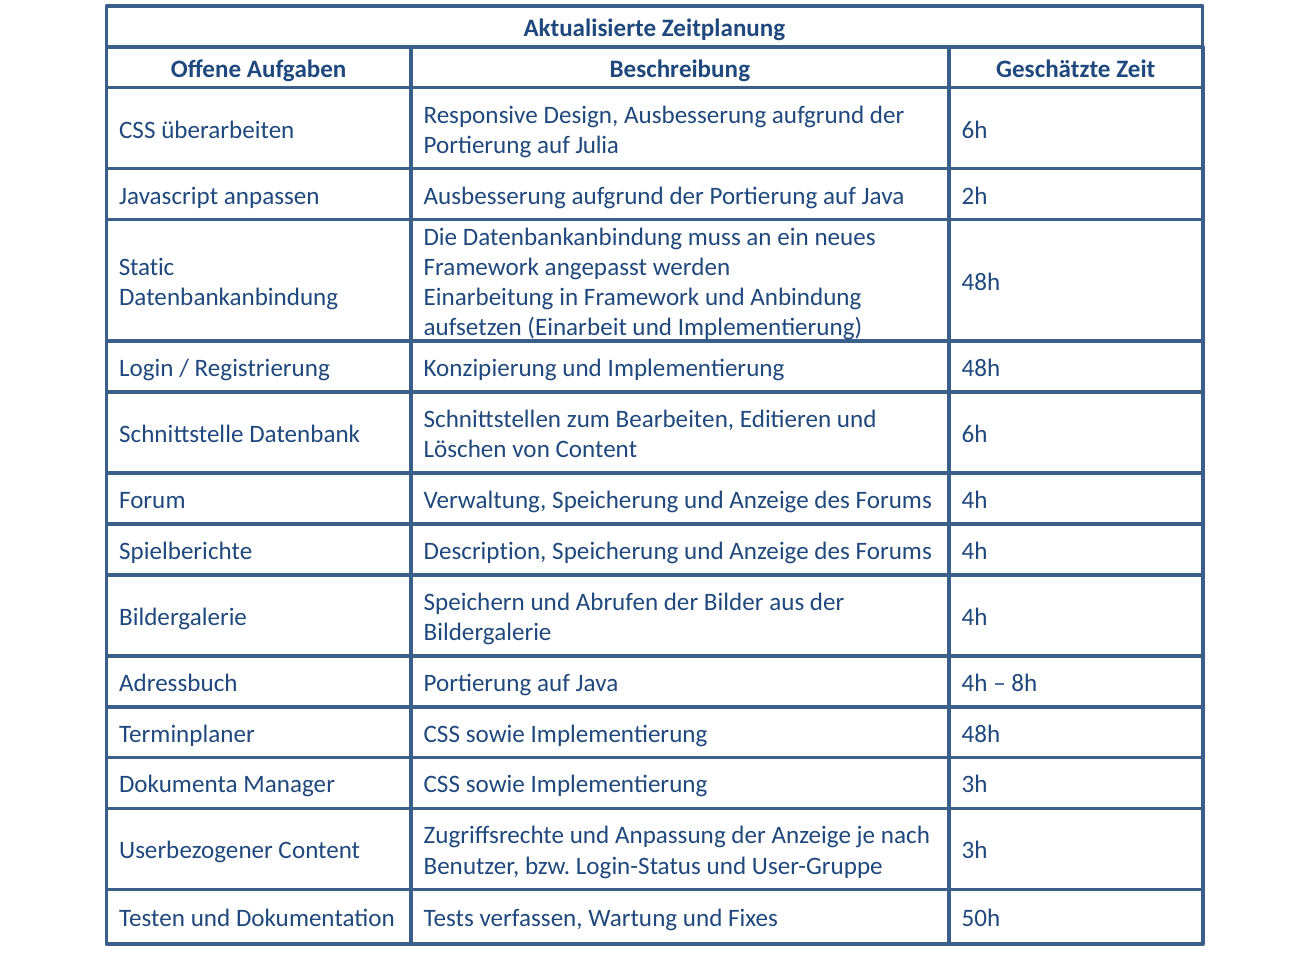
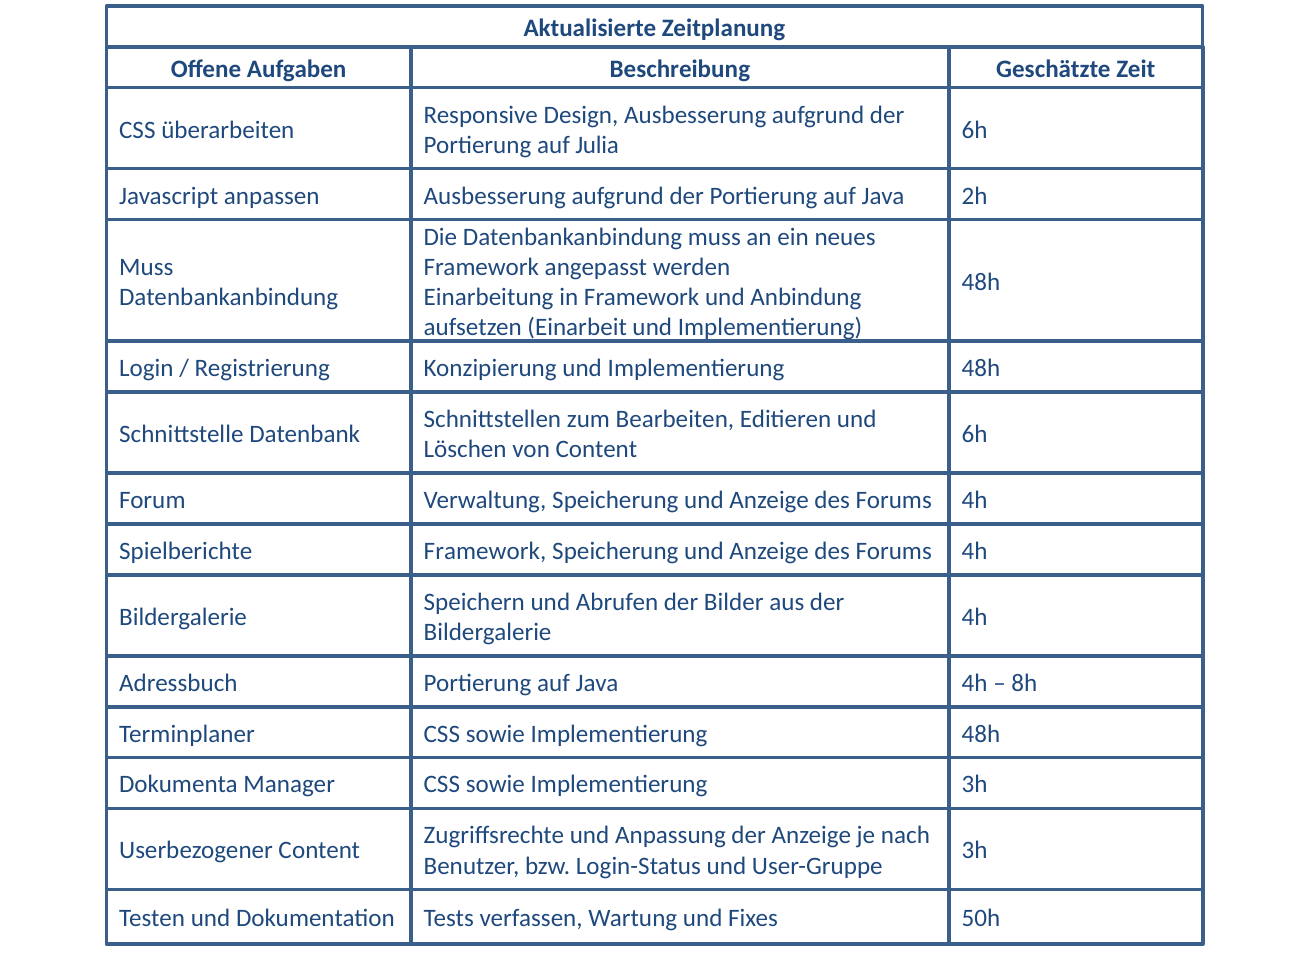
Static: Static -> Muss (146, 267)
Spielberichte Description: Description -> Framework (485, 551)
